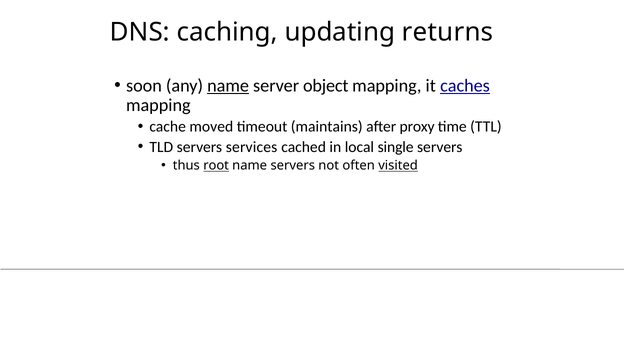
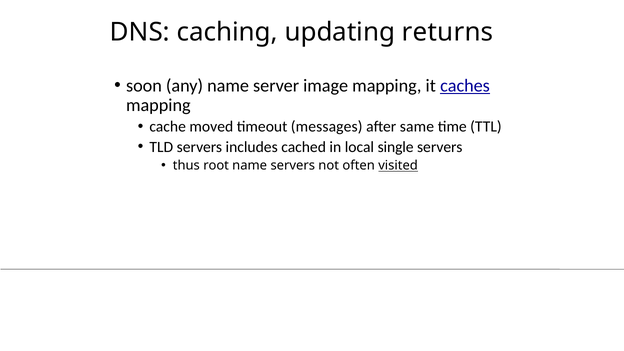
name underline: present -> none (228, 86)
object: object -> image (326, 86)
maintains: maintains -> messages (327, 127)
proxy: proxy -> same (417, 127)
services: services -> includes (252, 147)
root underline: present -> none (216, 166)
